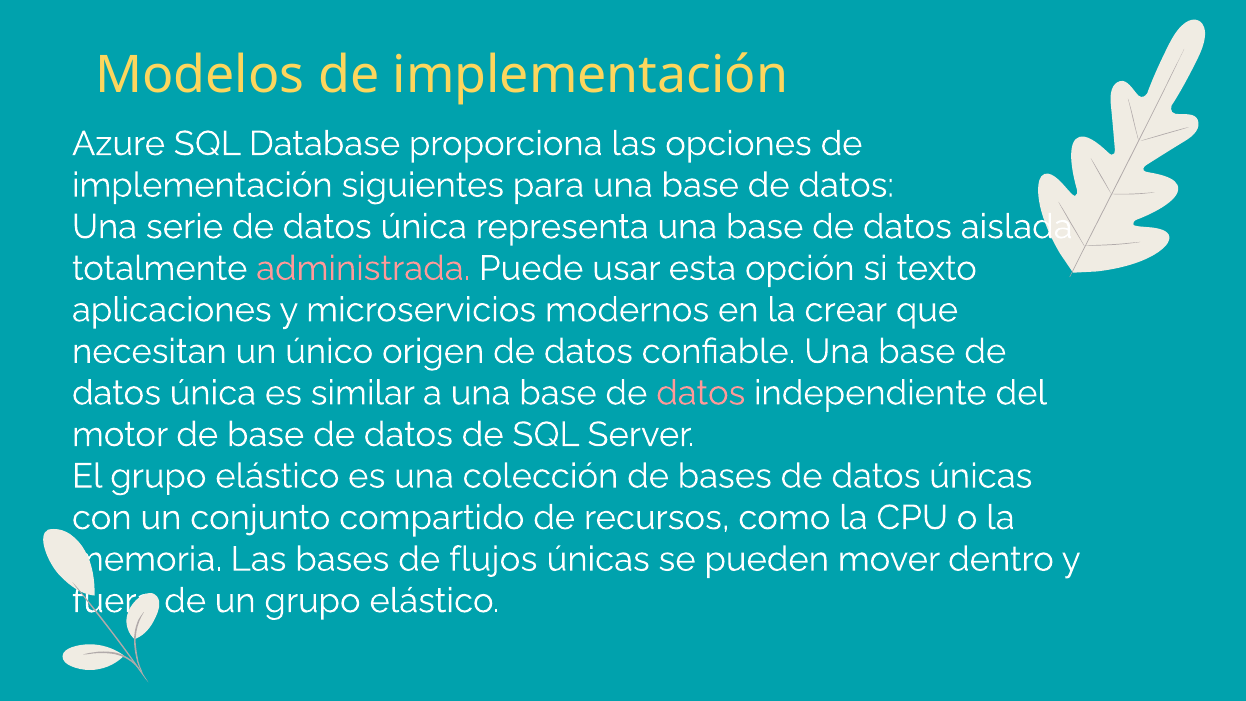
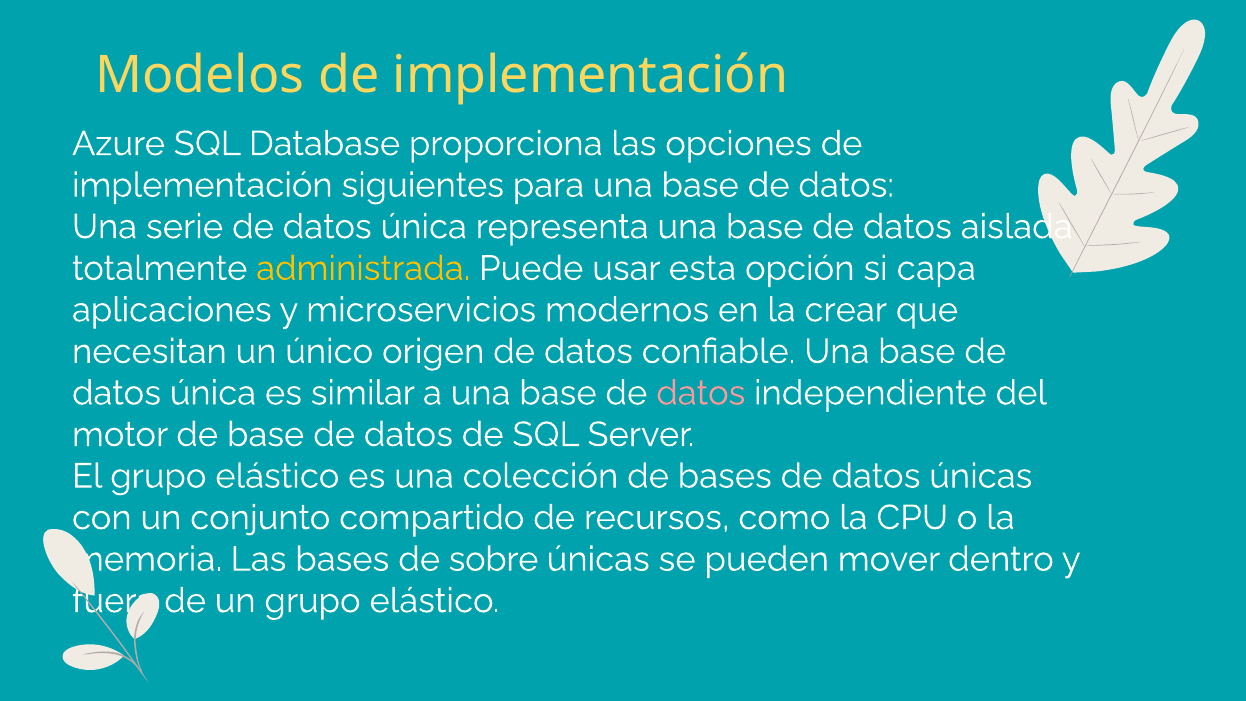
administrada colour: pink -> yellow (363, 268)
texto: texto -> capa (936, 268)
flujos: flujos -> sobre (494, 559)
